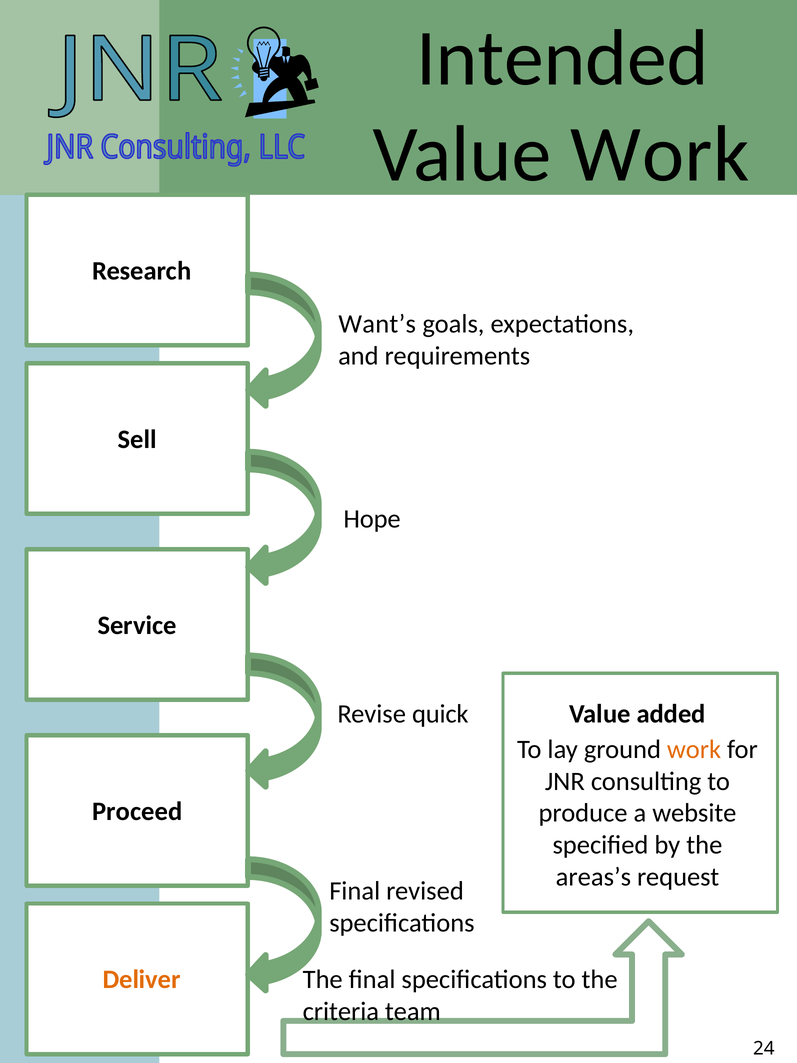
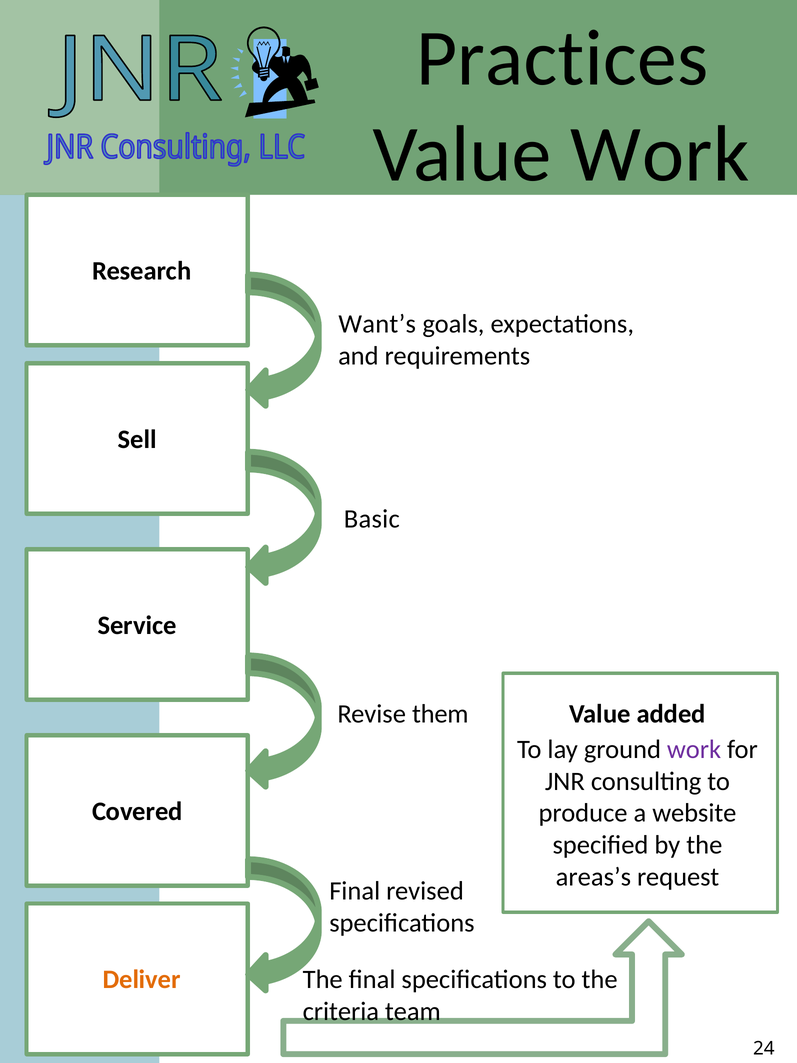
Intended: Intended -> Practices (562, 59)
Hope: Hope -> Basic (372, 519)
quick: quick -> them (440, 714)
work colour: orange -> purple (694, 749)
Proceed: Proceed -> Covered (137, 811)
